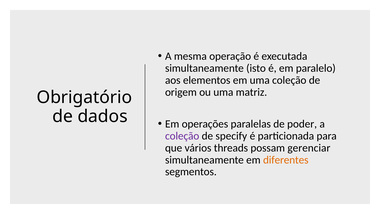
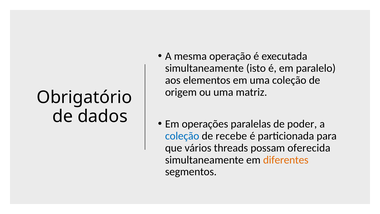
coleção colour: purple -> blue (182, 136)
specify: specify -> recebe (231, 136)
gerenciar: gerenciar -> oferecida (309, 148)
